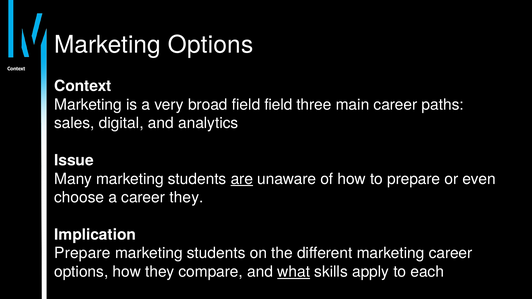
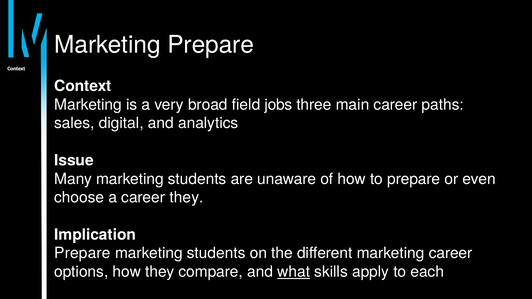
Marketing Options: Options -> Prepare (211, 45)
field field: field -> jobs (278, 105)
are underline: present -> none (242, 179)
